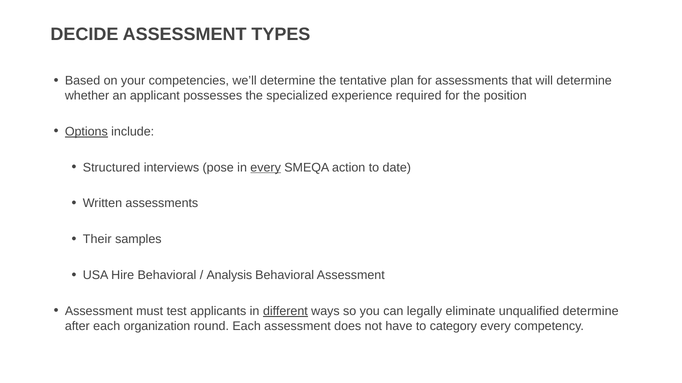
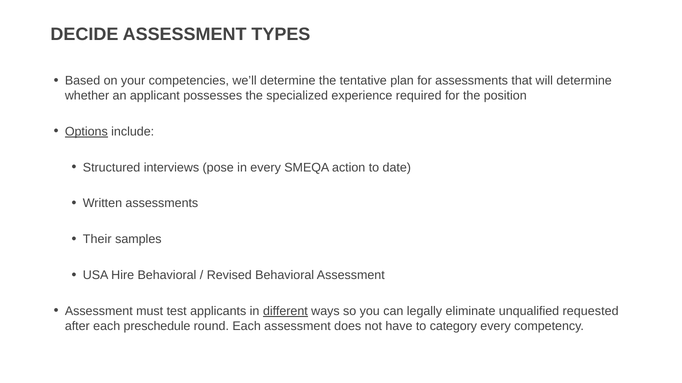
every underline: present -> none (266, 168)
Analysis: Analysis -> Revised (229, 276)
unqualified determine: determine -> requested (591, 312)
organization: organization -> preschedule (157, 327)
